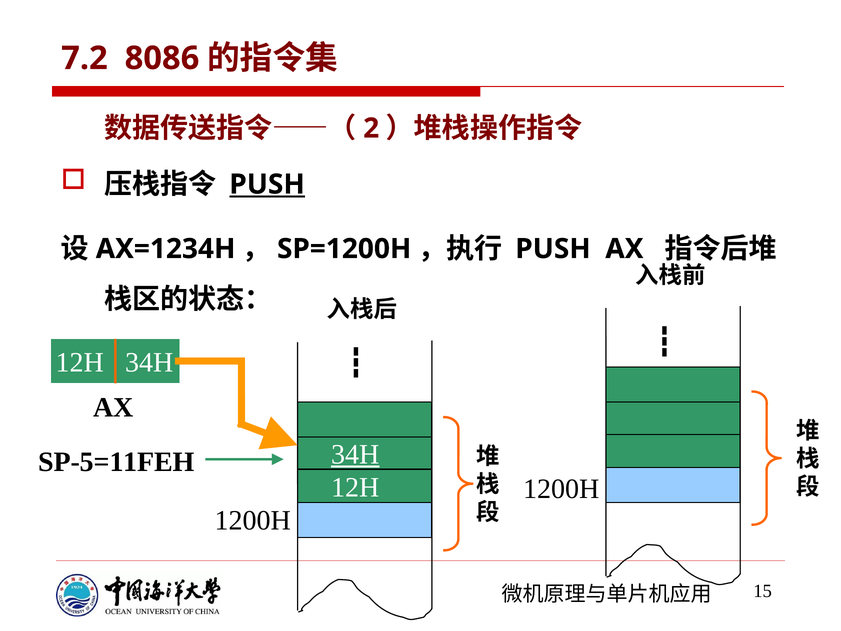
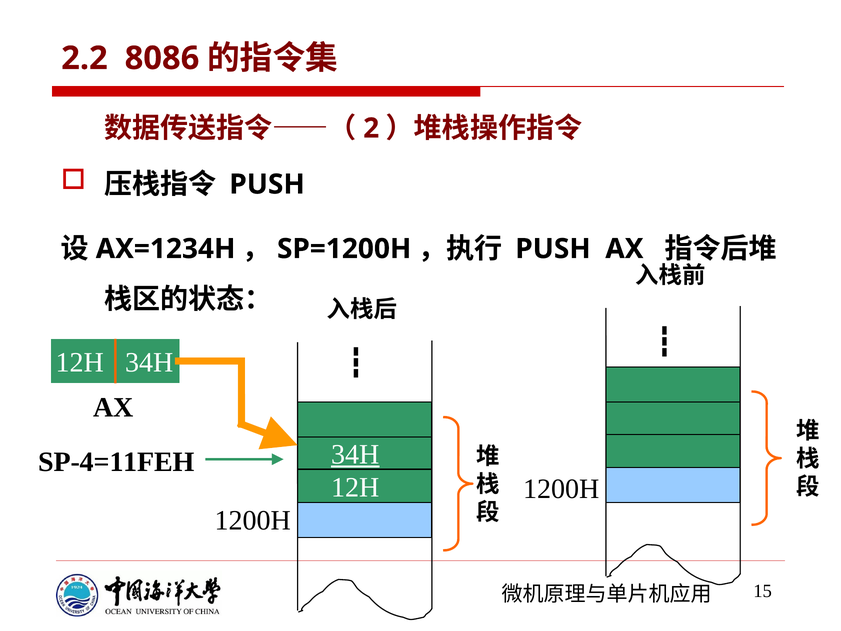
7.2: 7.2 -> 2.2 (84, 58)
PUSH underline: present -> none (267, 184)
SP-5=11FEH: SP-5=11FEH -> SP-4=11FEH (116, 462)
